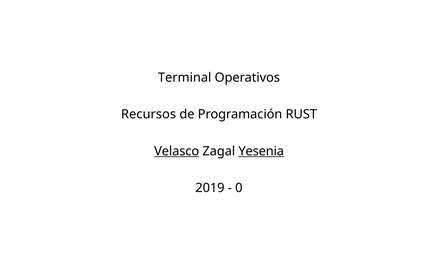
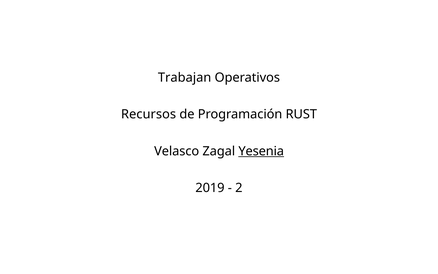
Terminal: Terminal -> Trabajan (185, 78)
Velasco underline: present -> none (177, 151)
0: 0 -> 2 (239, 188)
